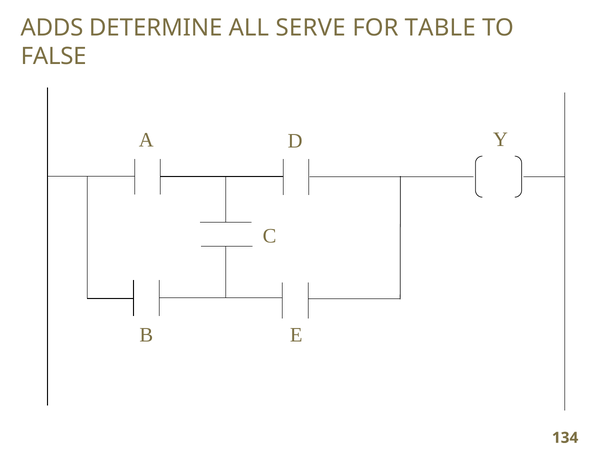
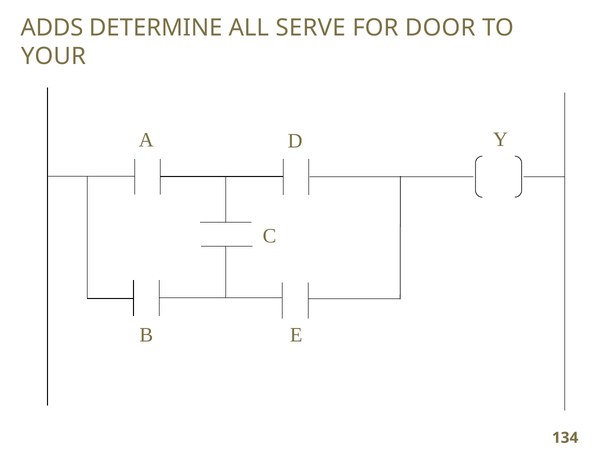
TABLE: TABLE -> DOOR (440, 28)
FALSE: FALSE -> YOUR (53, 57)
